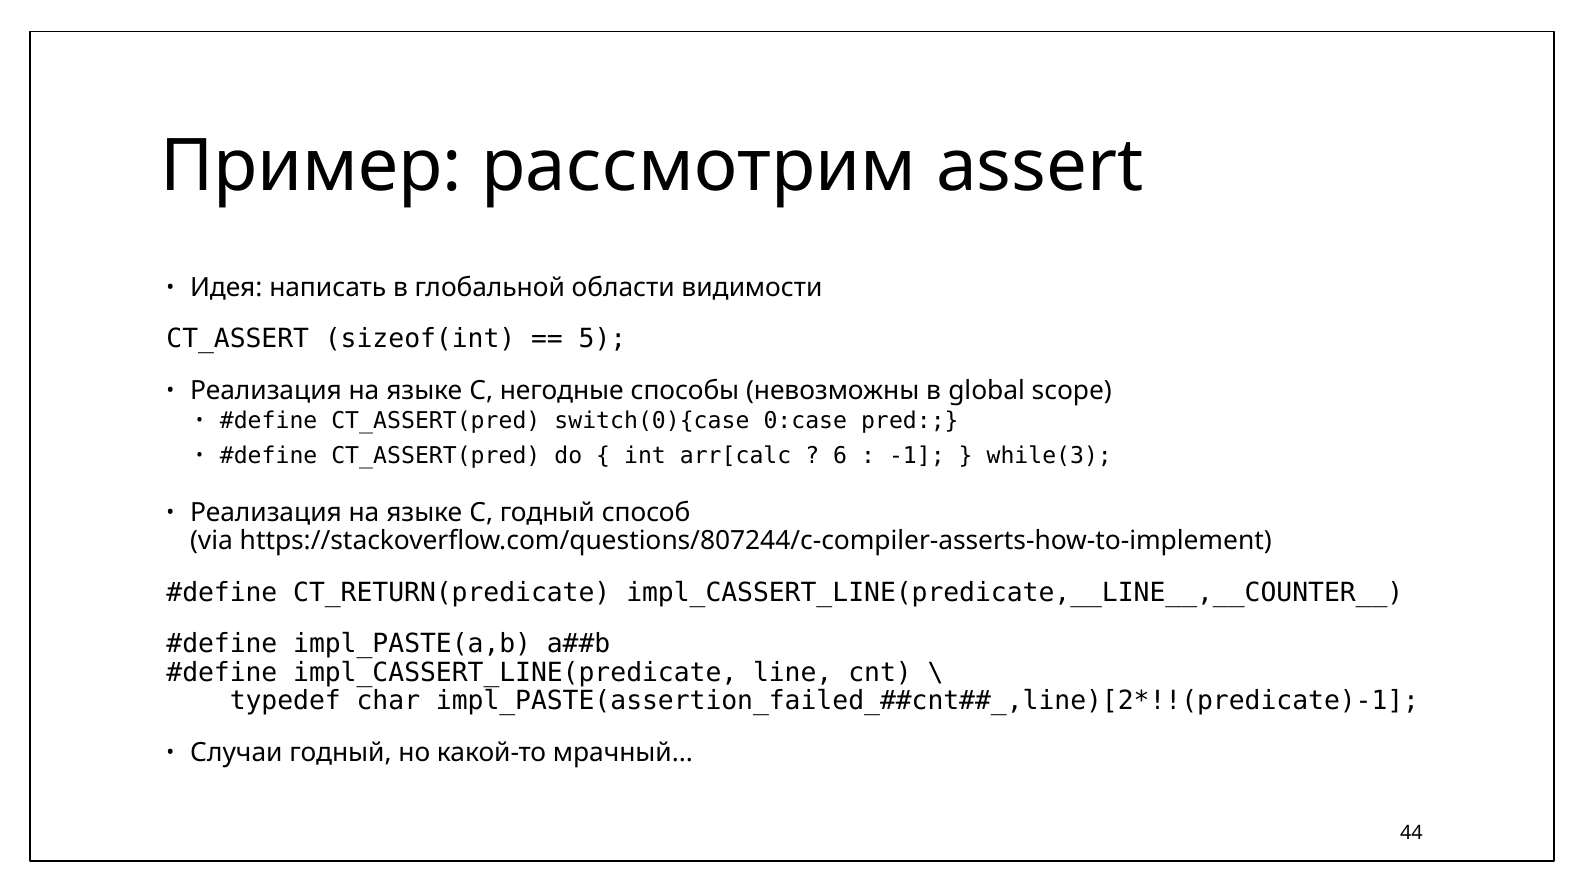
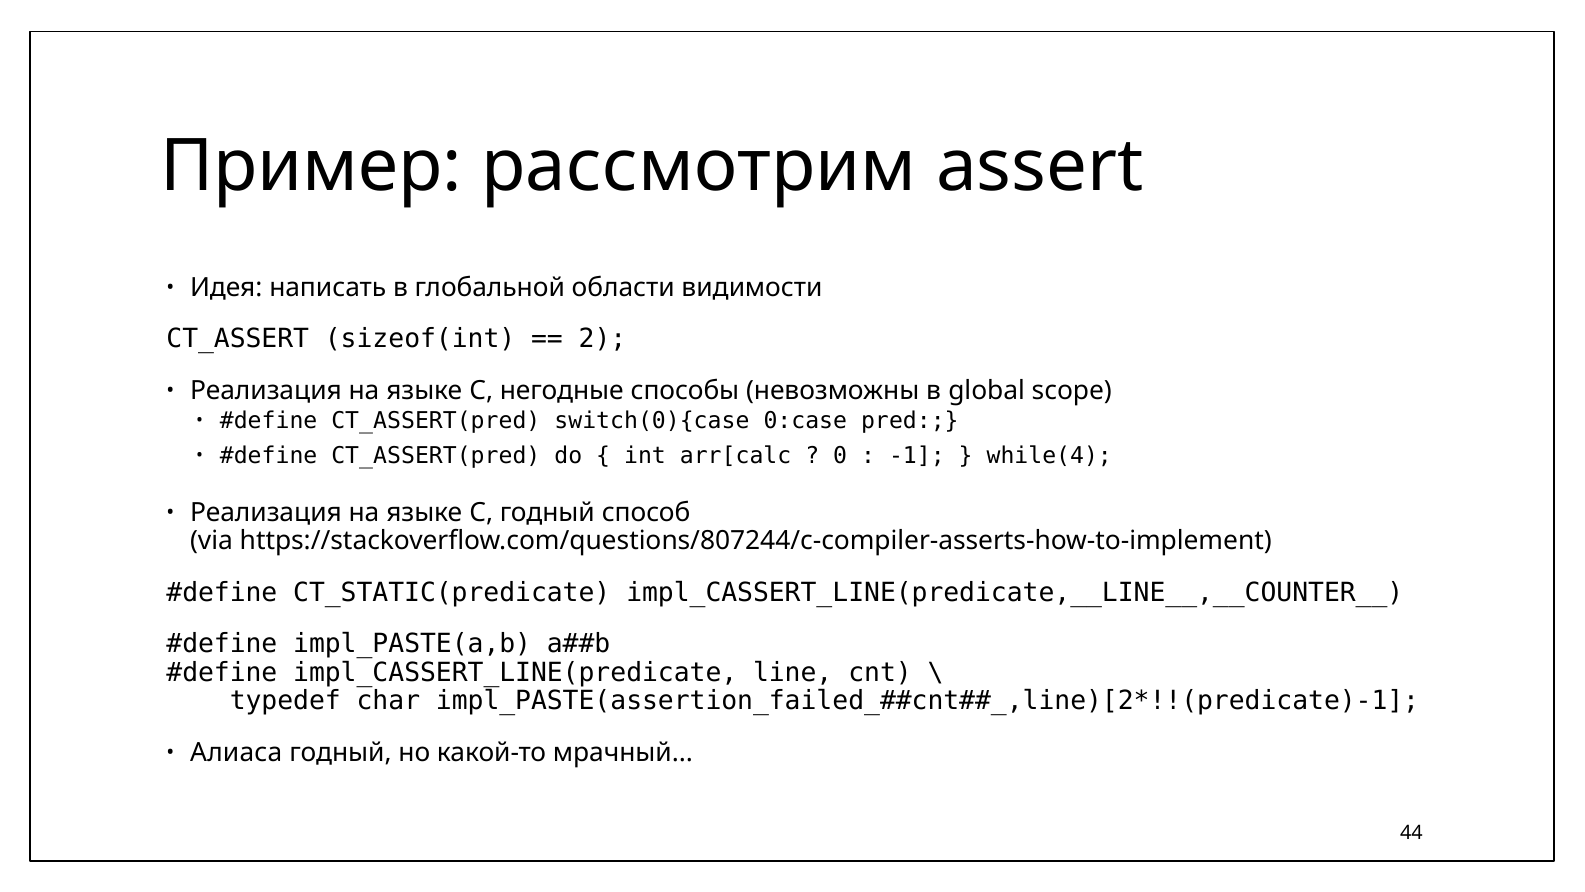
5: 5 -> 2 (602, 339)
6: 6 -> 0 (840, 456)
while(3: while(3 -> while(4 (1049, 456)
CT_RETURN(predicate: CT_RETURN(predicate -> CT_STATIC(predicate (452, 592)
Случаи: Случаи -> Алиаса (236, 753)
